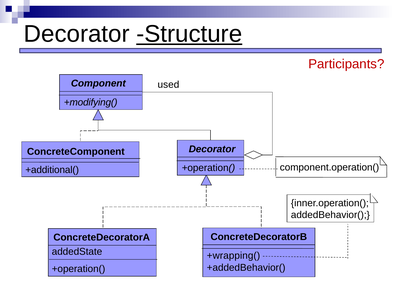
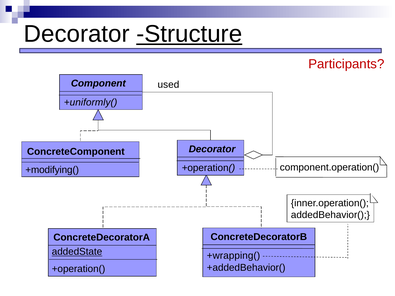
+modifying(: +modifying( -> +uniformly( (91, 102)
+additional(: +additional( -> +modifying( (52, 170)
addedState underline: none -> present (77, 252)
